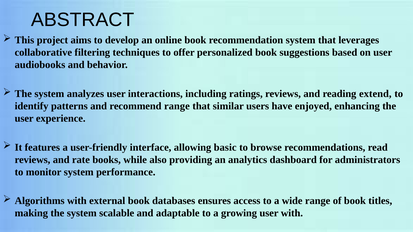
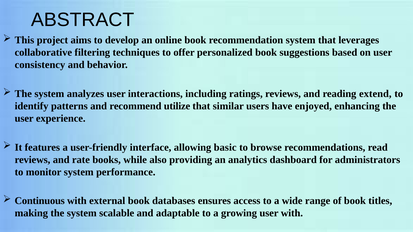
audiobooks: audiobooks -> consistency (40, 65)
recommend range: range -> utilize (177, 106)
Algorithms: Algorithms -> Continuous (40, 201)
